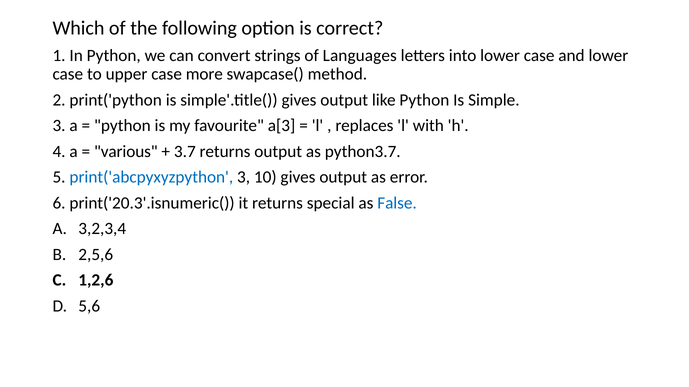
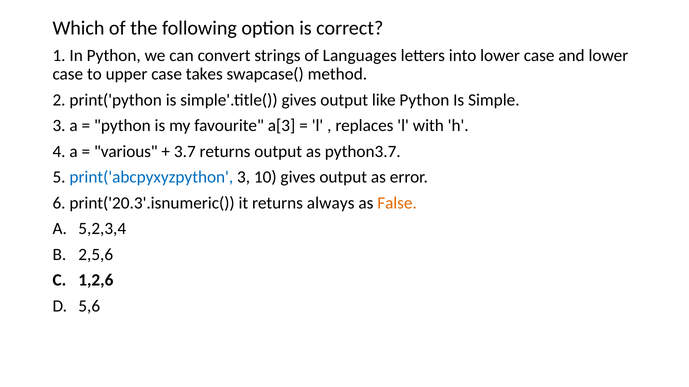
more: more -> takes (204, 74)
special: special -> always (331, 203)
False colour: blue -> orange (397, 203)
3,2,3,4: 3,2,3,4 -> 5,2,3,4 (102, 229)
